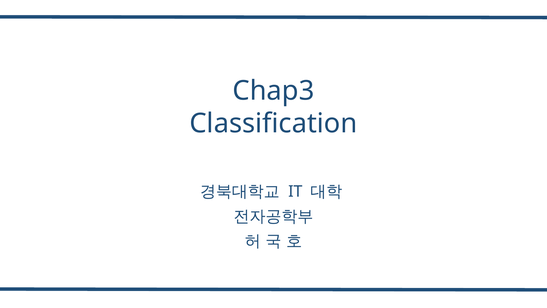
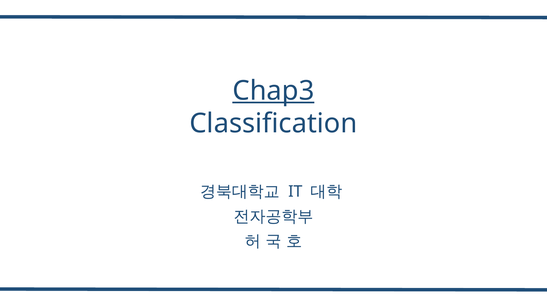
Chap3 underline: none -> present (273, 91)
